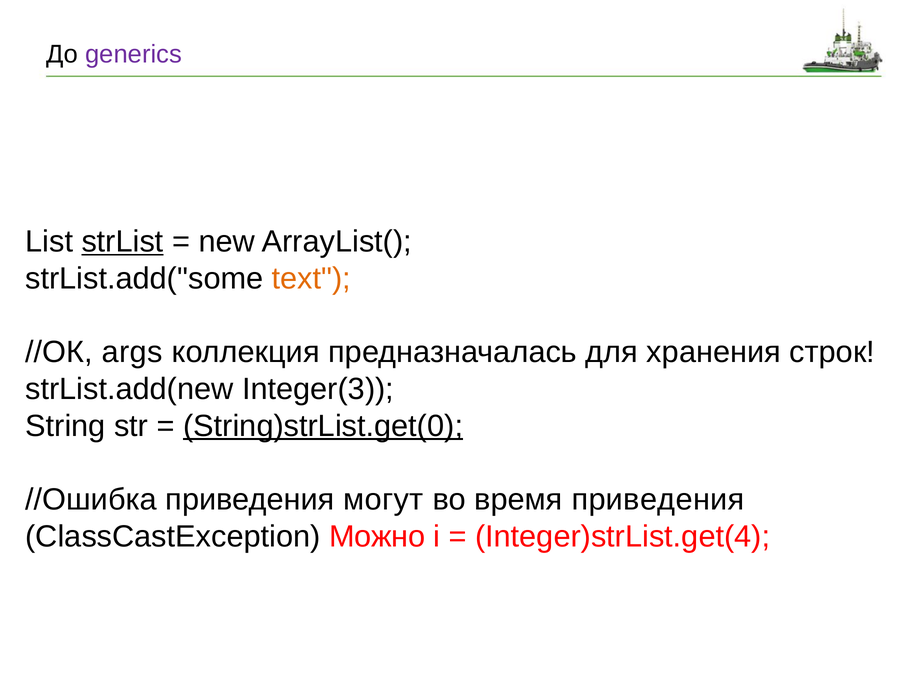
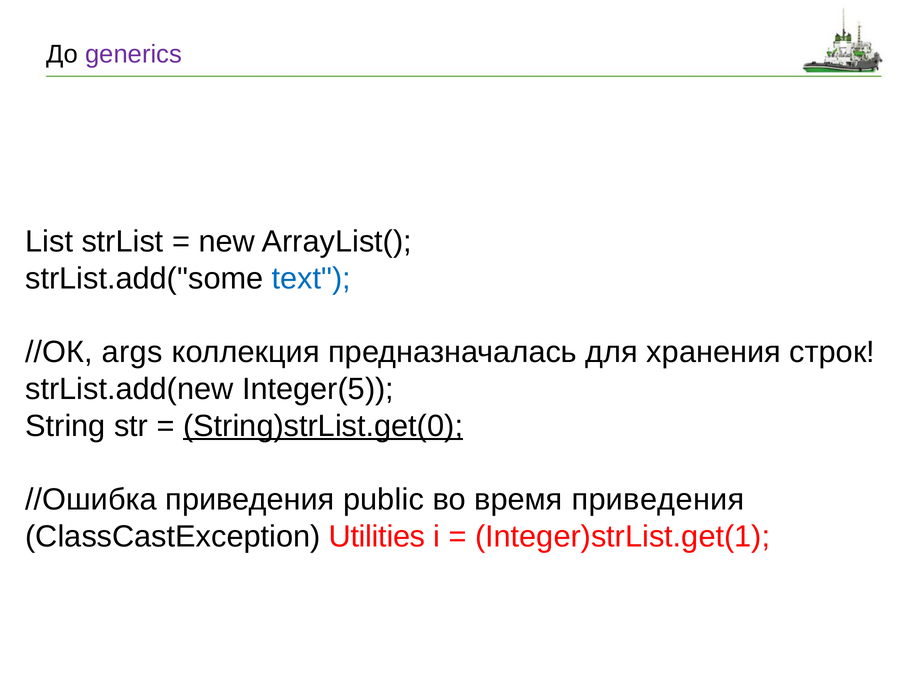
strList underline: present -> none (123, 242)
text colour: orange -> blue (311, 279)
Integer(3: Integer(3 -> Integer(5 (318, 389)
могут: могут -> public (384, 500)
Можно: Можно -> Utilities (377, 537)
Integer)strList.get(4: Integer)strList.get(4 -> Integer)strList.get(1 (623, 537)
